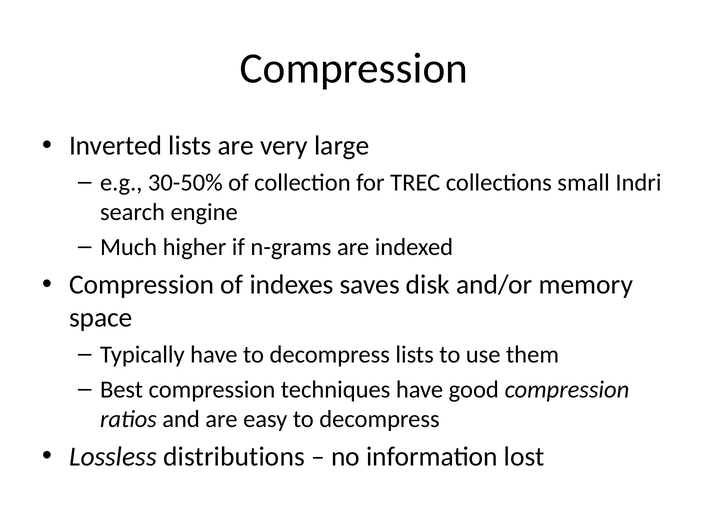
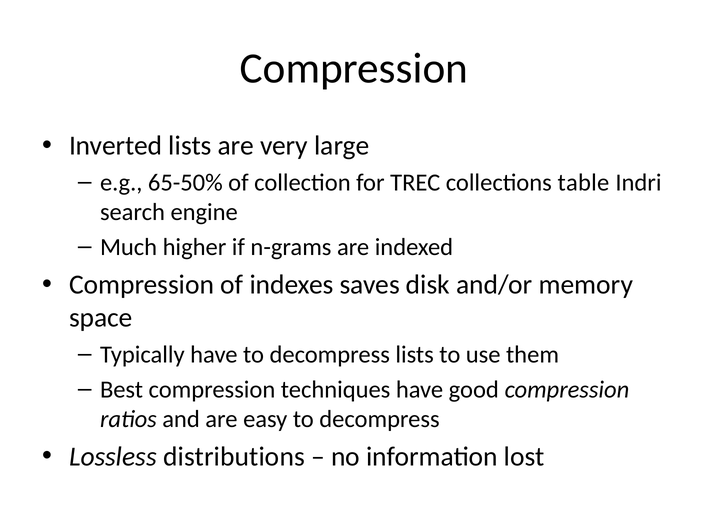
30-50%: 30-50% -> 65-50% (185, 182)
small: small -> table (583, 182)
